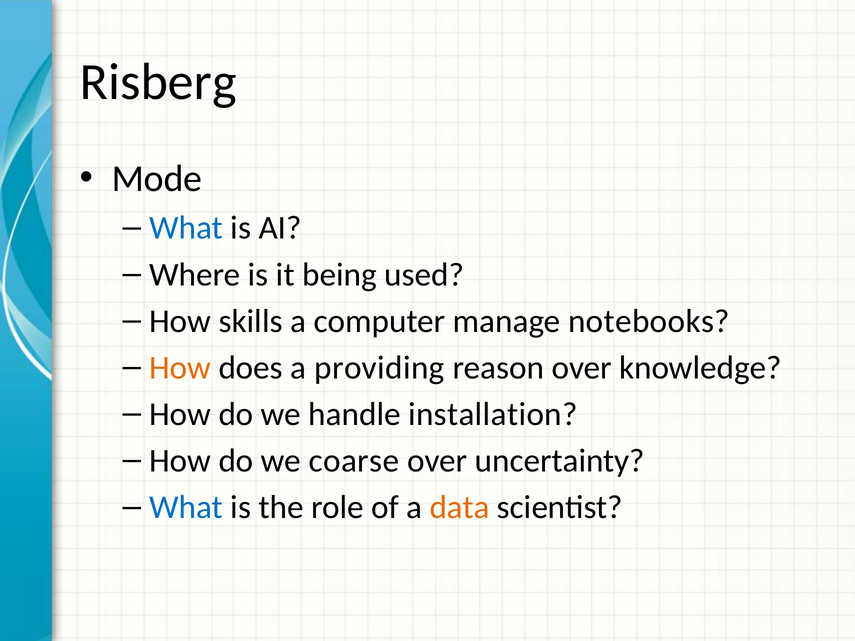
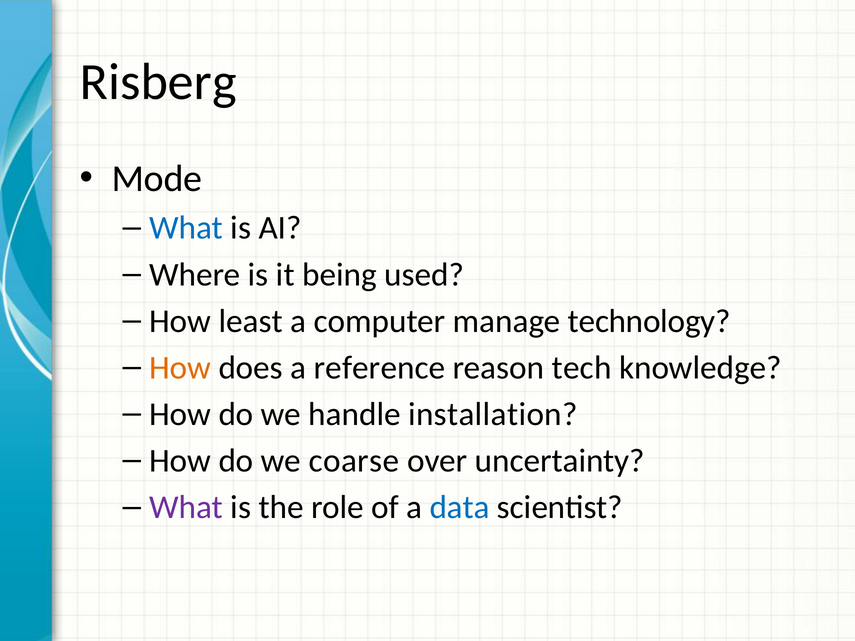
skills: skills -> least (251, 321)
notebooks: notebooks -> technology (649, 321)
providing: providing -> reference (380, 368)
reason over: over -> tech (582, 368)
What colour: blue -> purple (186, 508)
data colour: orange -> blue (460, 508)
